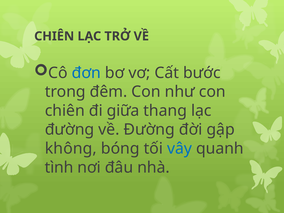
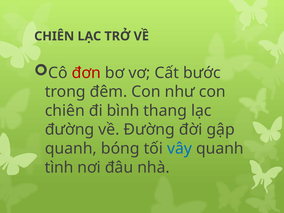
đơn colour: blue -> red (86, 73)
giữa: giữa -> bình (123, 111)
không: không -> quanh (71, 149)
